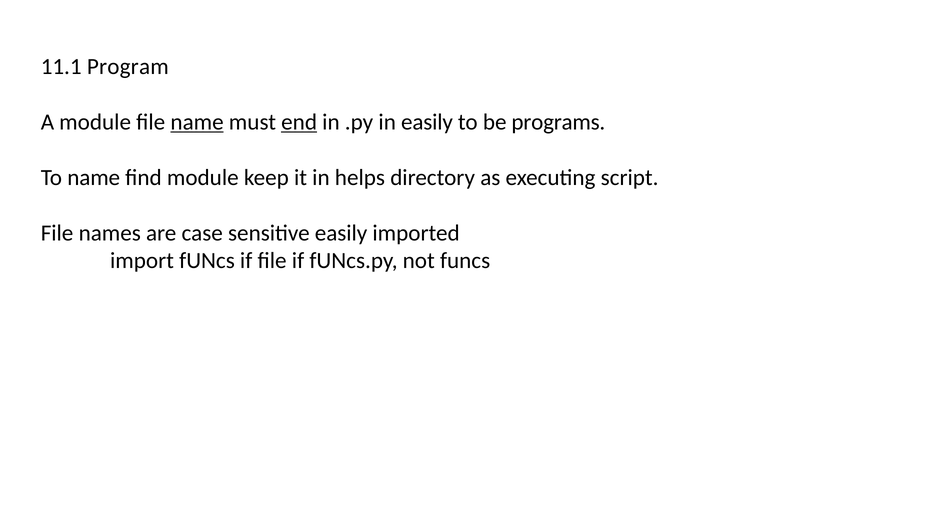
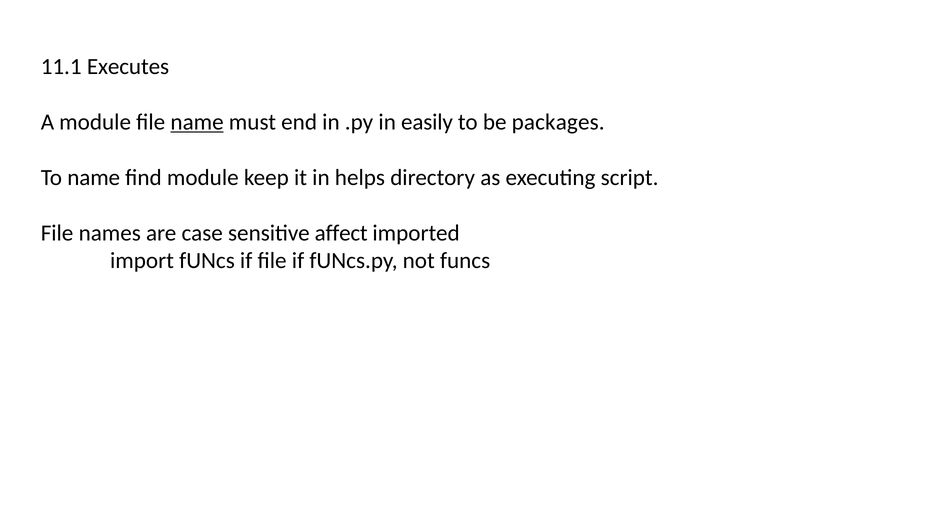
Program: Program -> Executes (128, 67)
end underline: present -> none (299, 122)
programs: programs -> packages (558, 122)
sensitive easily: easily -> affect (341, 233)
